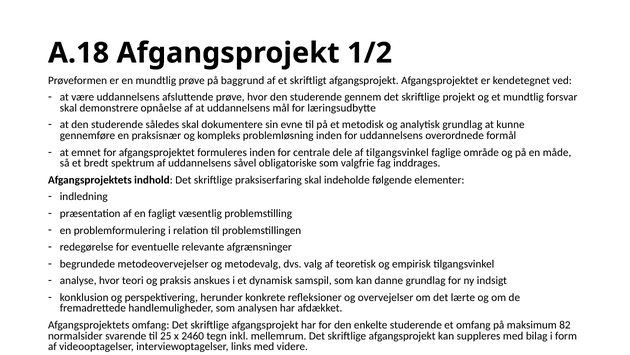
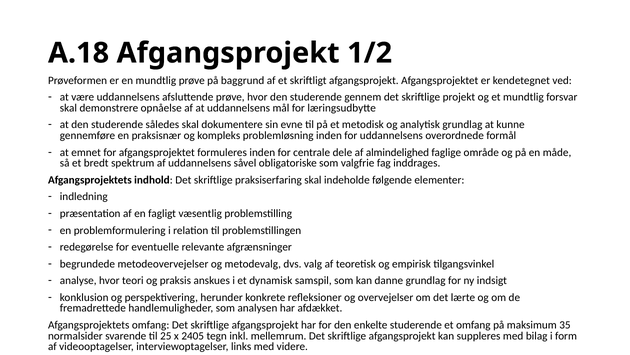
af tilgangsvinkel: tilgangsvinkel -> almindelighed (397, 152)
82: 82 -> 35 (565, 324)
2460: 2460 -> 2405 (193, 335)
